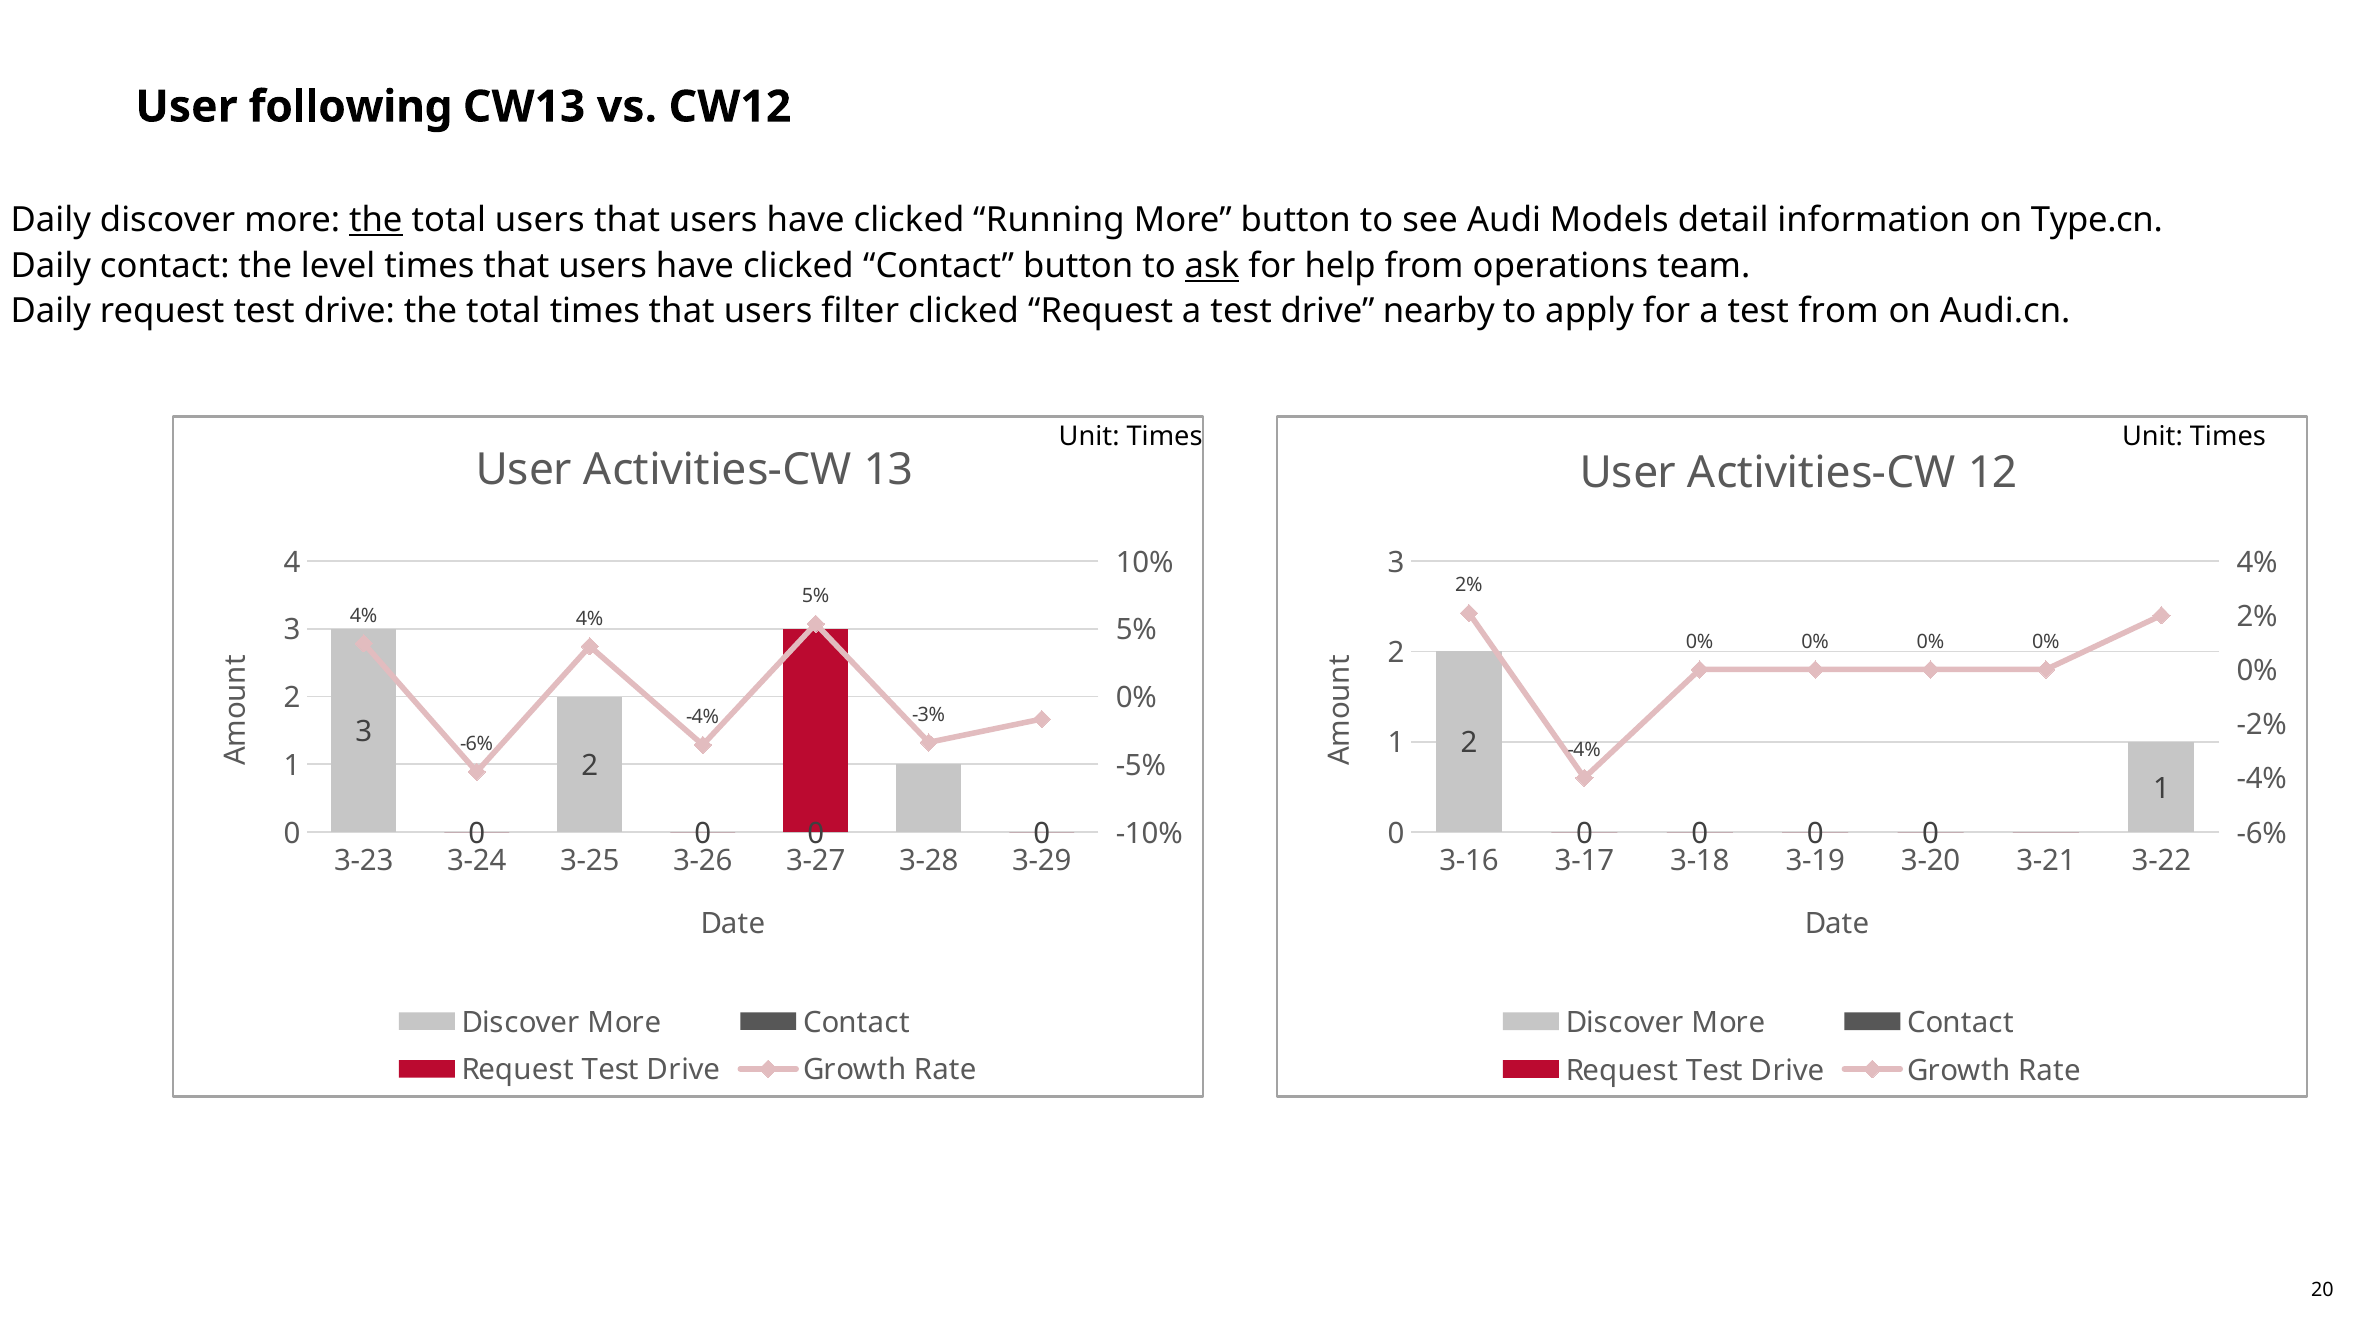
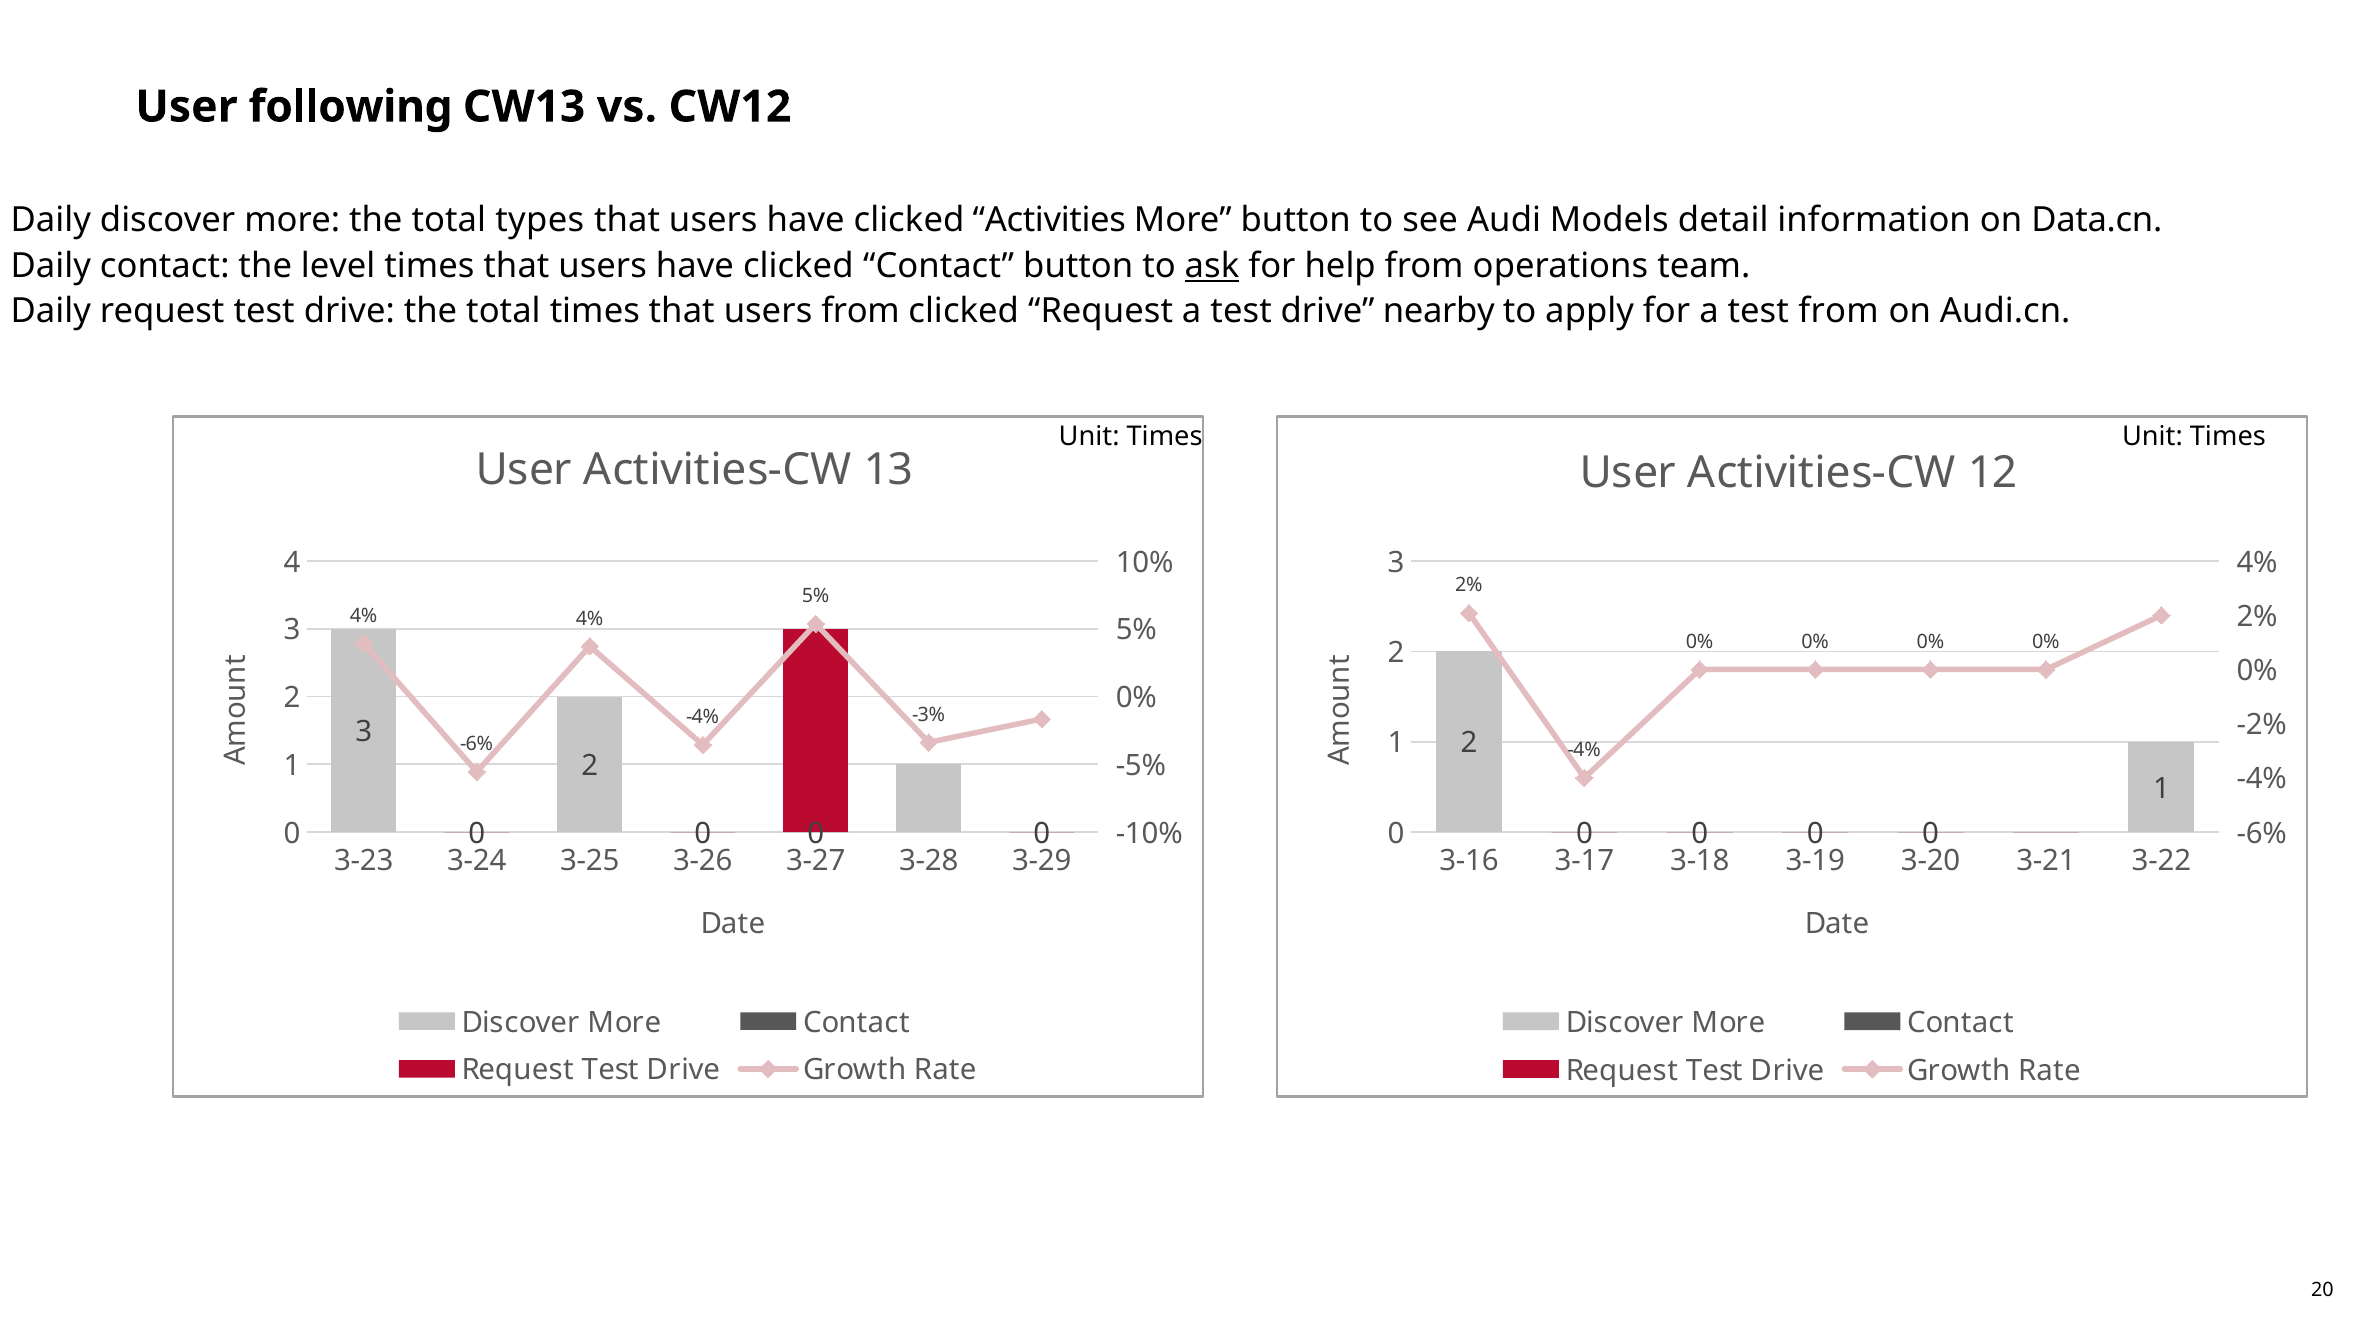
the underline: present -> none (376, 220)
total users: users -> types (540, 220)
Running: Running -> Activities (1049, 220)
Type.cn: Type.cn -> Data.cn (2097, 220)
users filter: filter -> from (861, 311)
